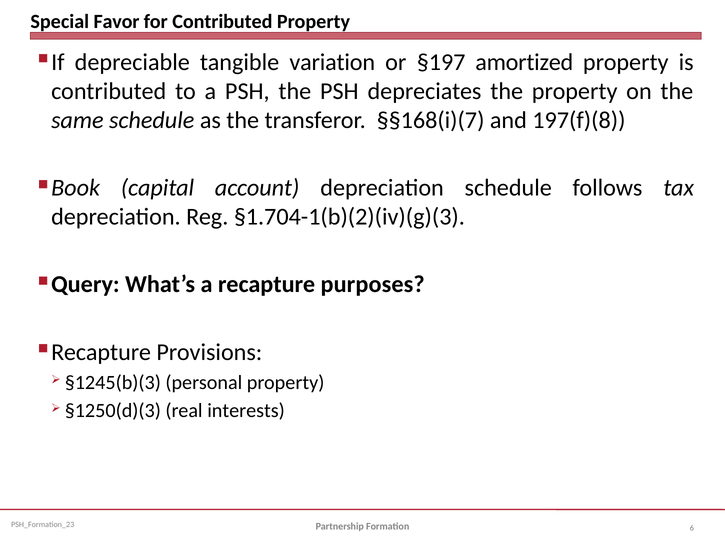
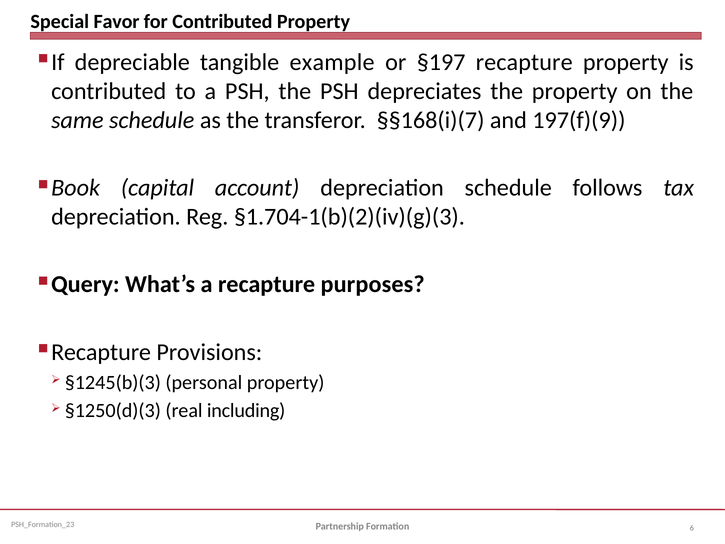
variation: variation -> example (332, 62)
§197 amortized: amortized -> recapture (524, 62)
197(f)(8: 197(f)(8 -> 197(f)(9 (579, 120)
interests: interests -> including (246, 411)
